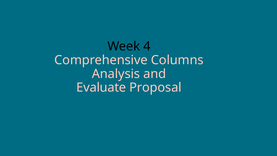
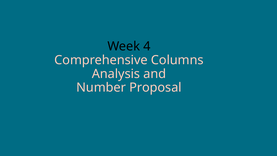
Evaluate: Evaluate -> Number (101, 87)
